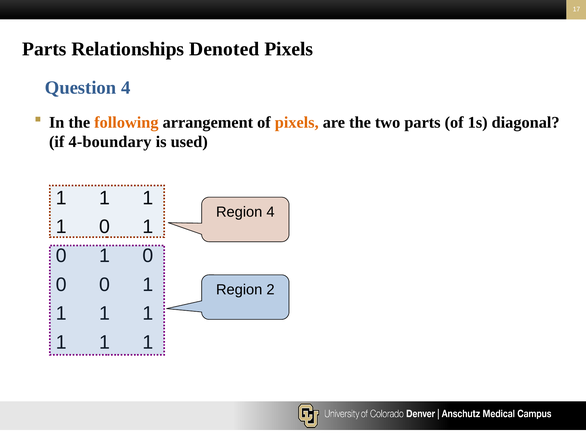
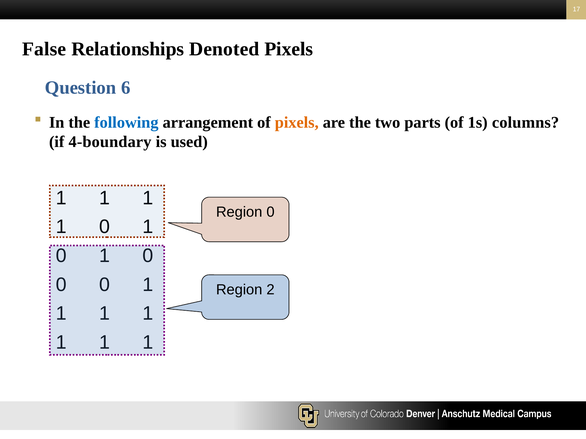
Parts: Parts -> False (44, 49)
Question 4: 4 -> 6 (126, 88)
following colour: orange -> blue (126, 122)
diagonal: diagonal -> columns (526, 122)
Region 4: 4 -> 0 (271, 212)
